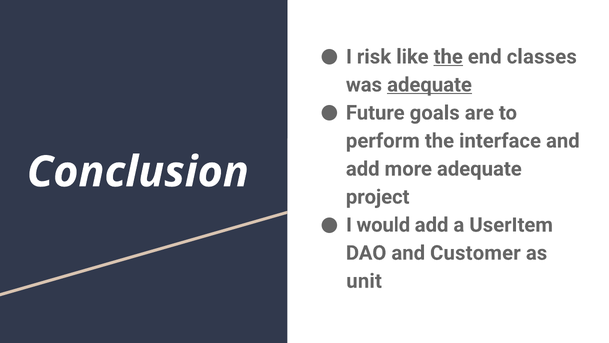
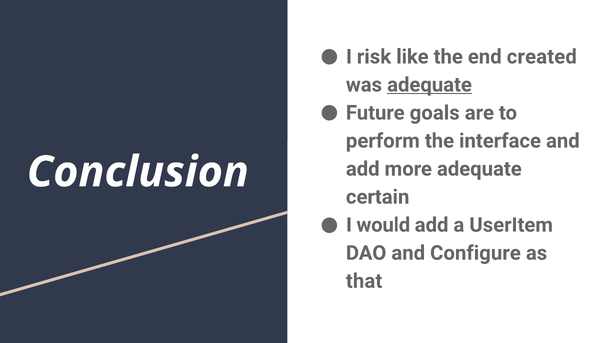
the underline: present -> none (448, 57)
classes: classes -> created (542, 57)
project: project -> certain (378, 197)
Customer: Customer -> Configure (475, 253)
unit: unit -> that (364, 281)
